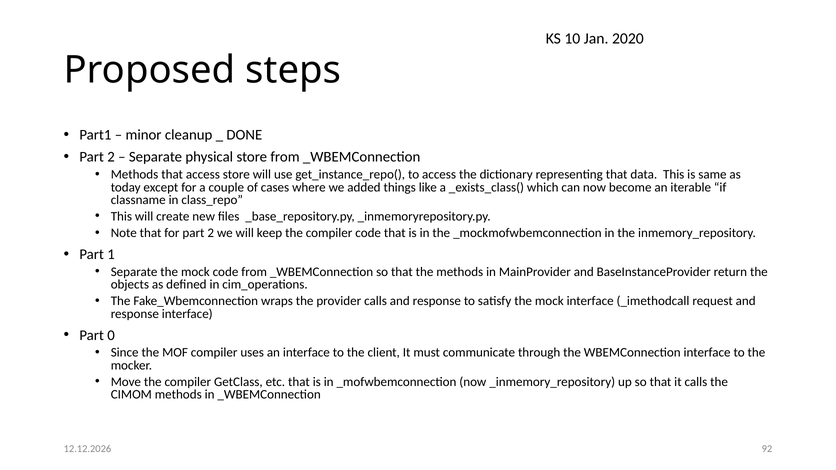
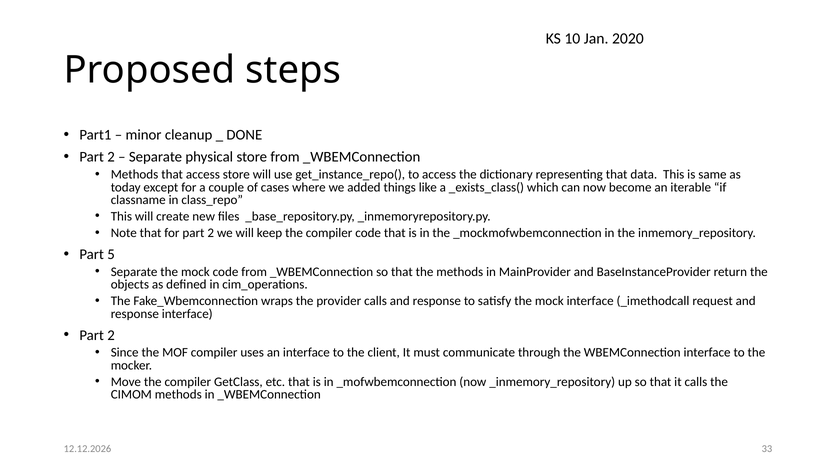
1: 1 -> 5 (111, 255)
0: 0 -> 2 (111, 335)
92: 92 -> 33 (767, 449)
